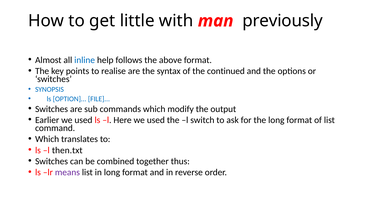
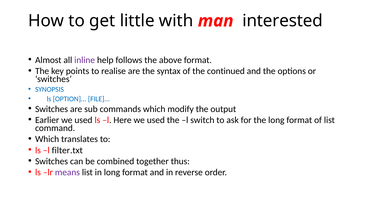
previously: previously -> interested (282, 21)
inline colour: blue -> purple (85, 60)
then.txt: then.txt -> filter.txt (67, 150)
